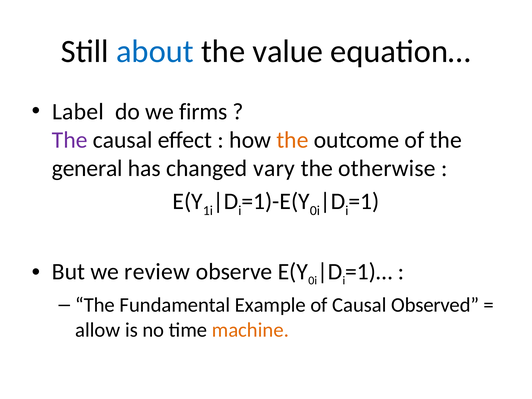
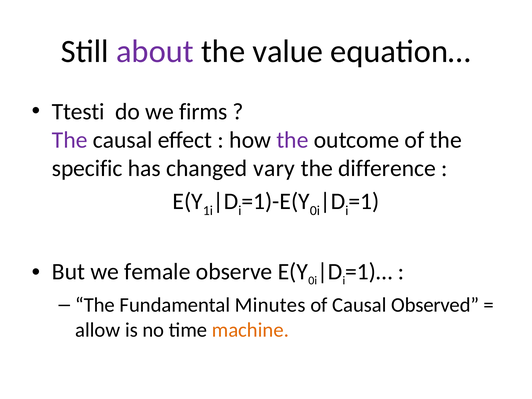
about colour: blue -> purple (155, 51)
Label: Label -> Ttesti (78, 112)
the colour: orange -> purple (292, 140)
general: general -> specific (87, 168)
otherwise: otherwise -> difference (387, 168)
review: review -> female (157, 272)
Example: Example -> Minutes (270, 305)
